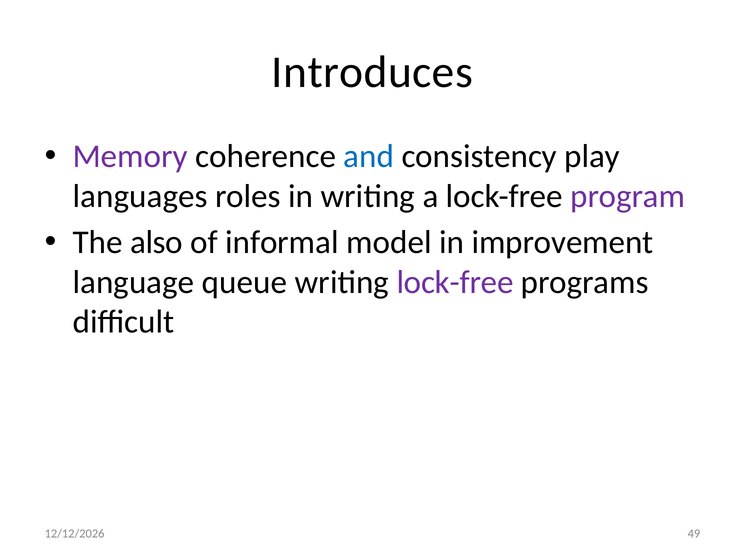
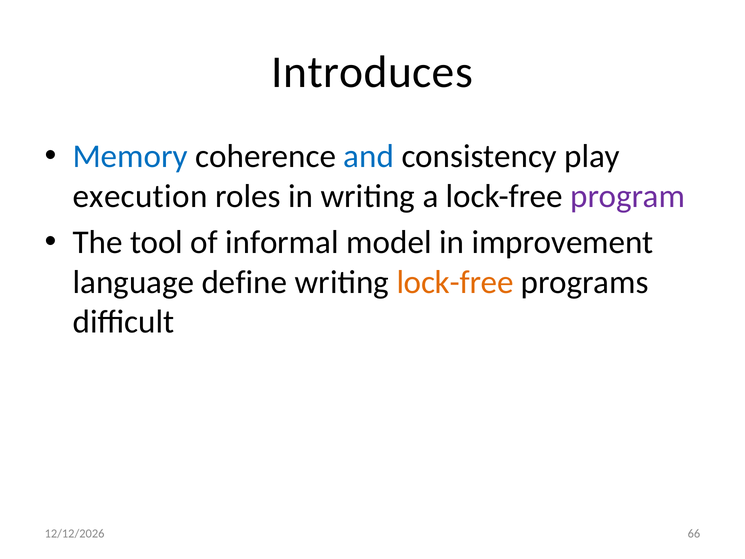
Memory colour: purple -> blue (130, 156)
languages: languages -> execution (140, 196)
also: also -> tool (156, 242)
queue: queue -> define (244, 282)
lock-free colour: purple -> orange (455, 282)
49: 49 -> 66 (694, 533)
